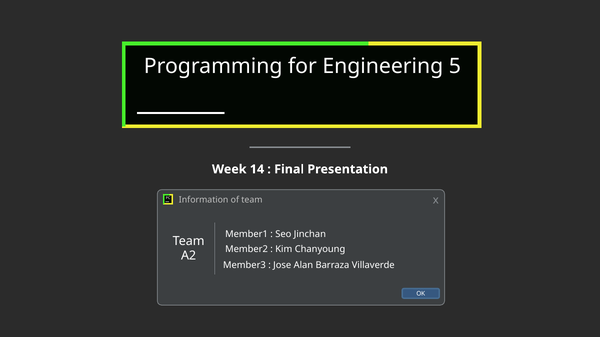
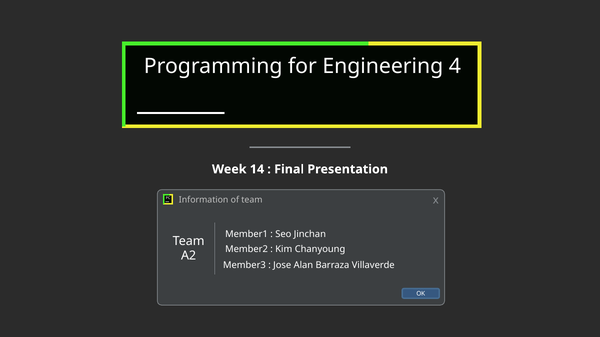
5: 5 -> 4 (455, 66)
